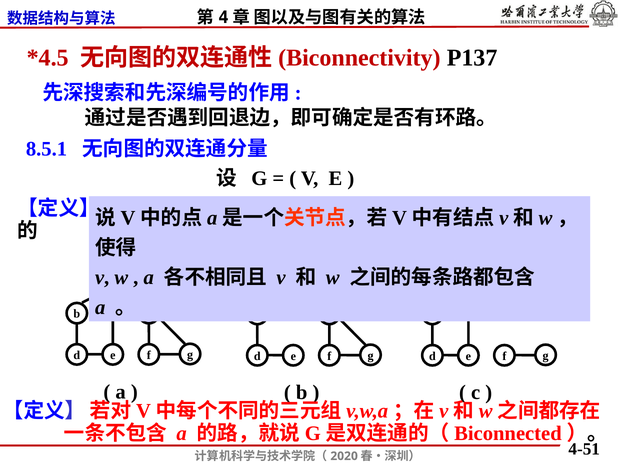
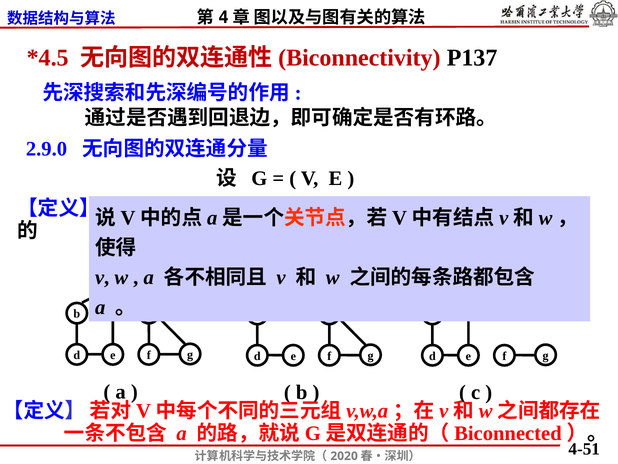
8.5.1: 8.5.1 -> 2.9.0 (47, 149)
